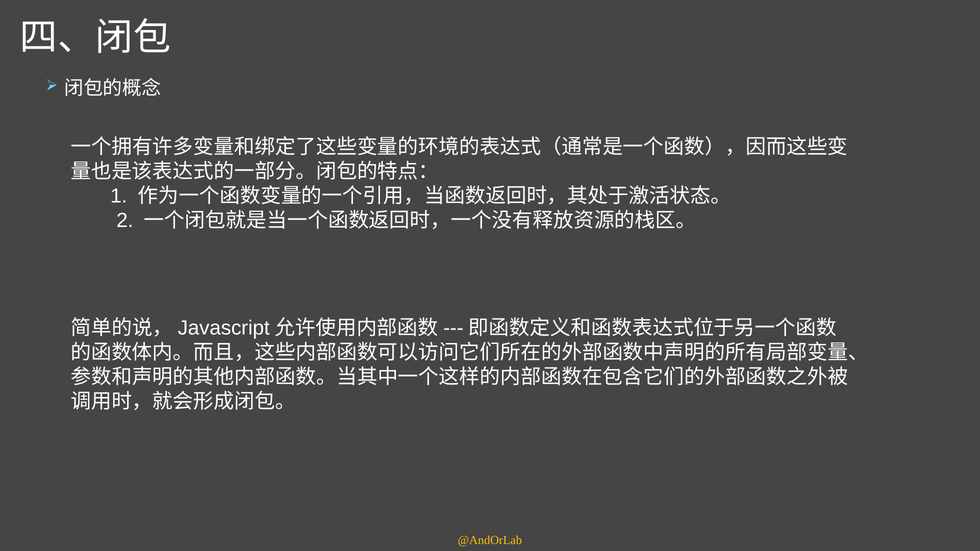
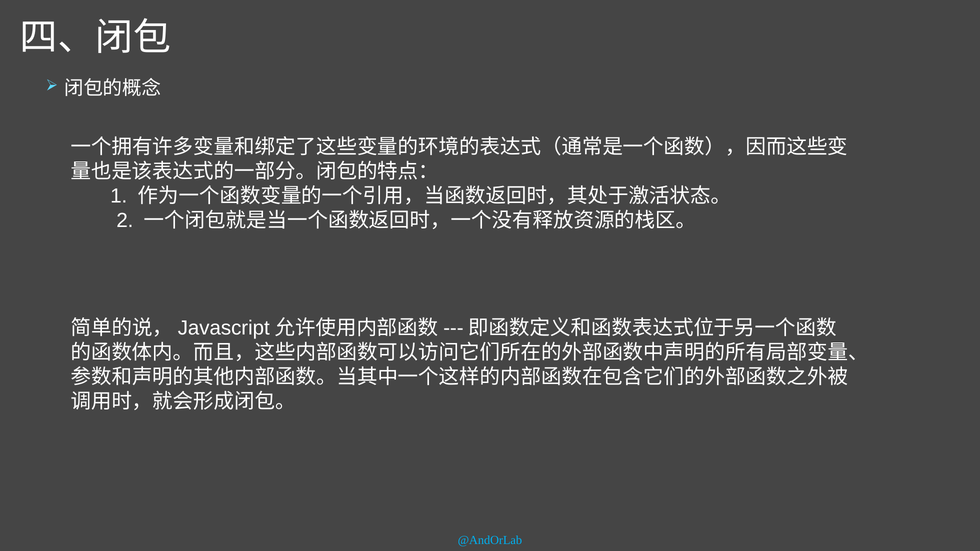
@AndOrLab colour: yellow -> light blue (490, 541)
